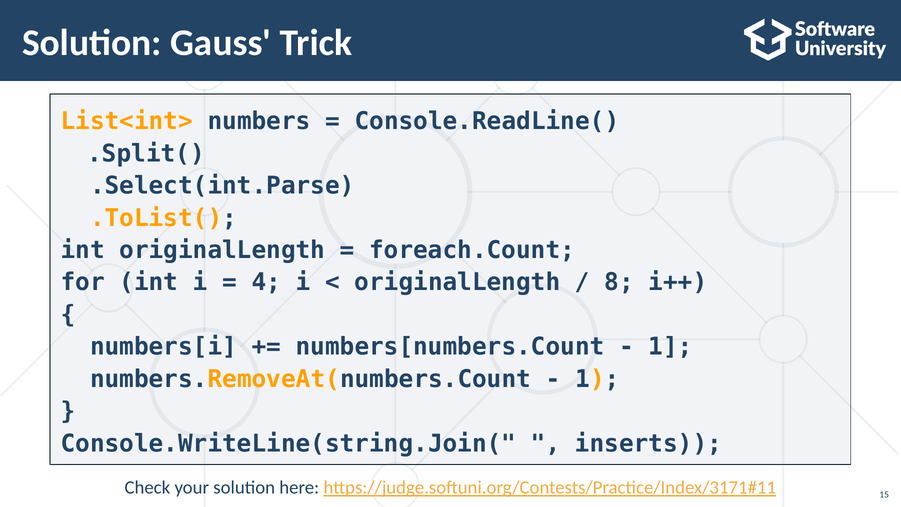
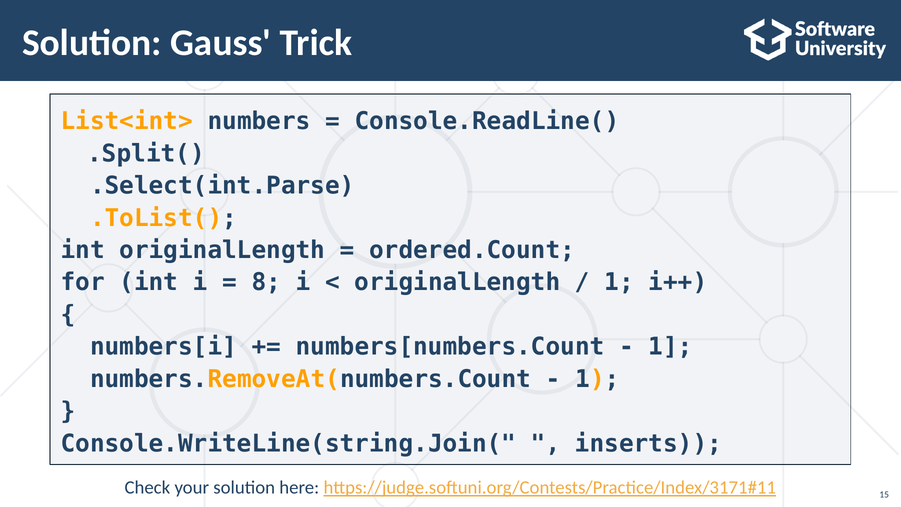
foreach.Count: foreach.Count -> ordered.Count (472, 250)
4: 4 -> 8 (266, 282)
8: 8 -> 1 (619, 282)
